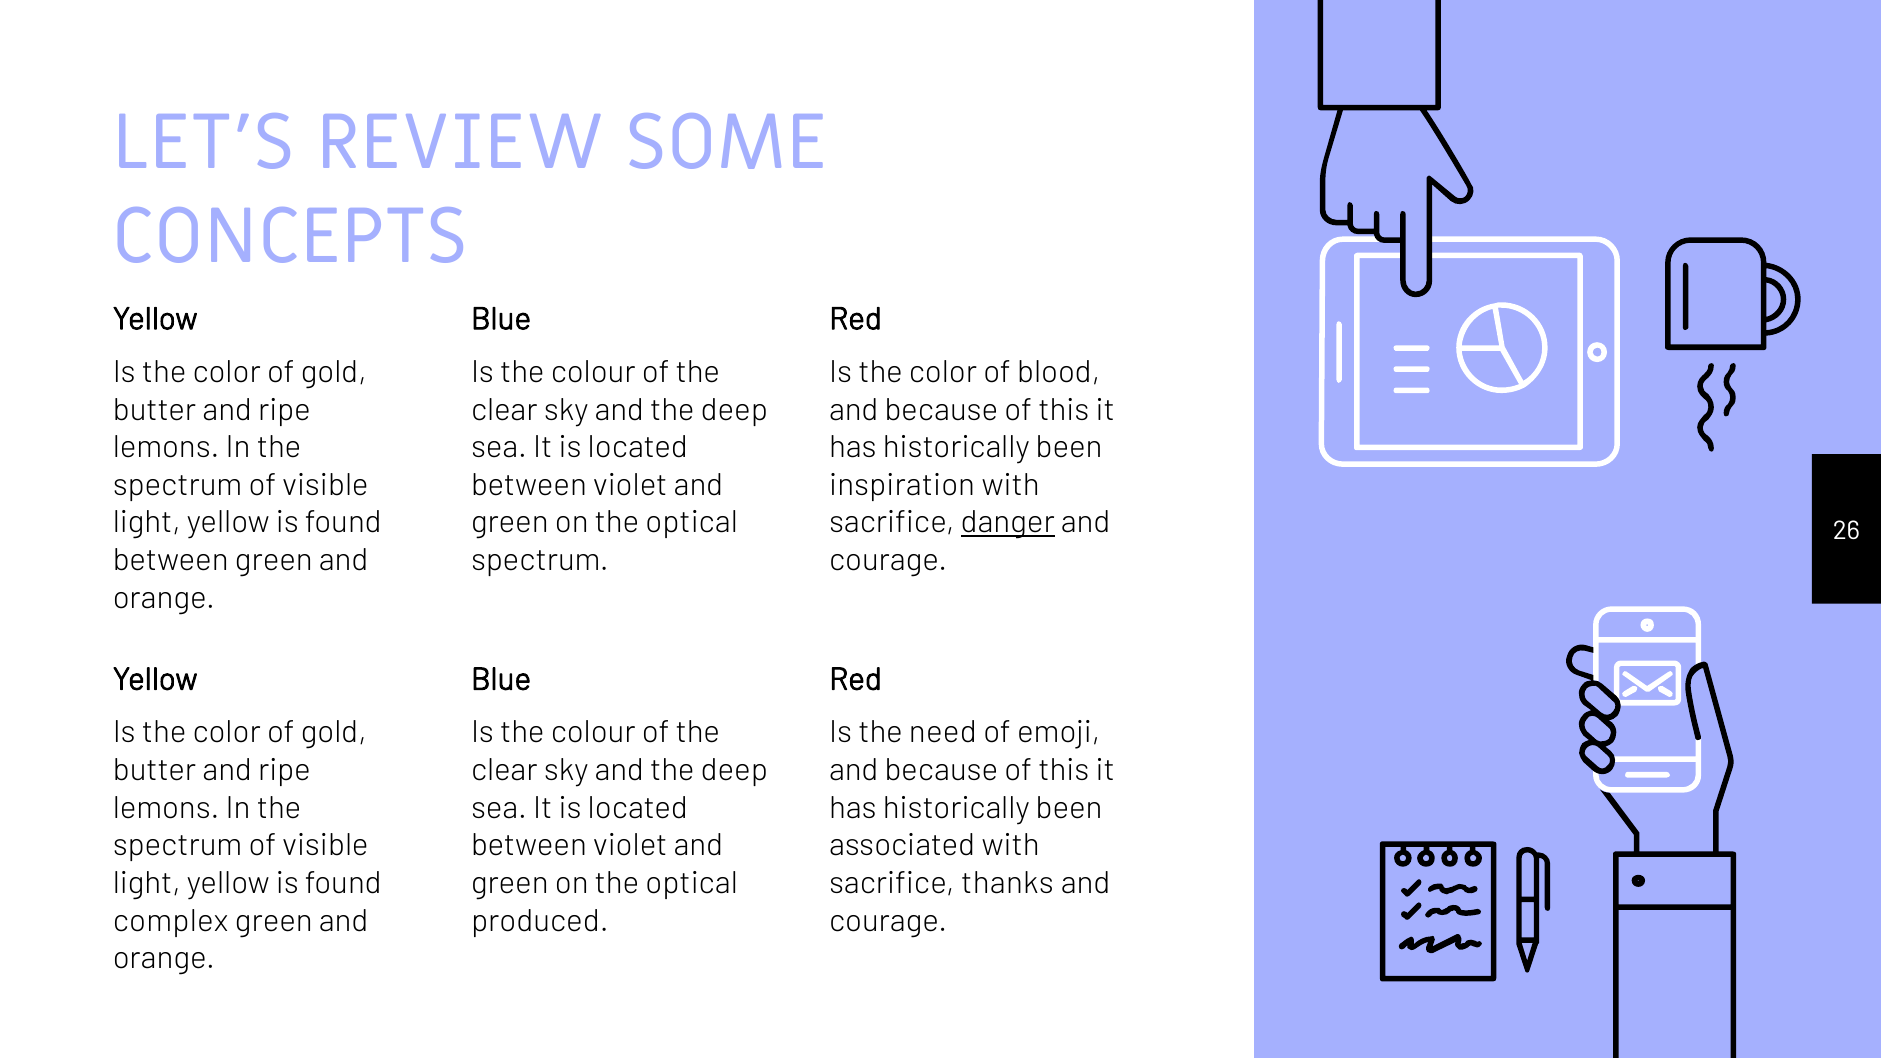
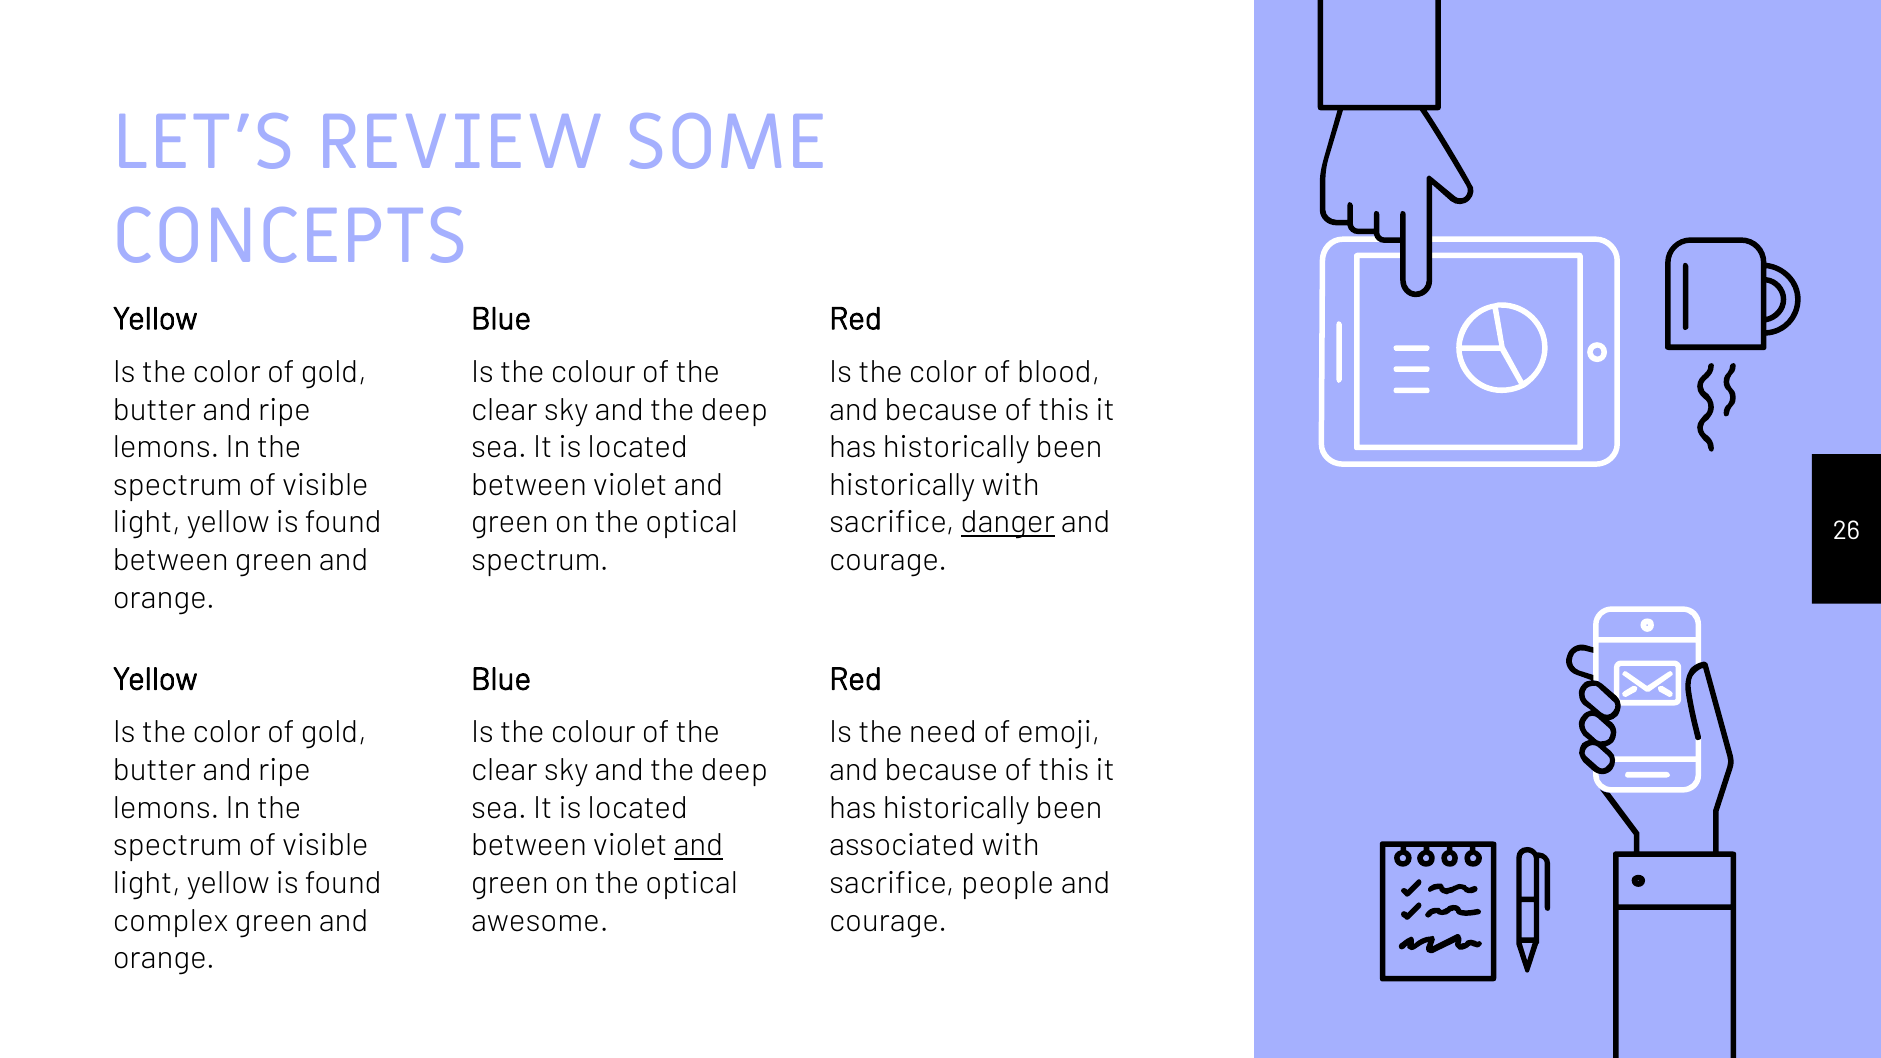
inspiration: inspiration -> historically (902, 485)
and underline: none -> present (698, 846)
thanks: thanks -> people (1008, 883)
produced: produced -> awesome (540, 921)
